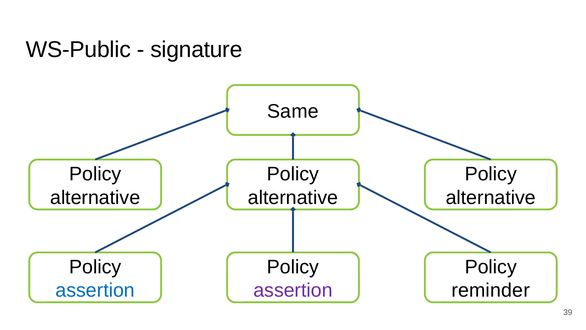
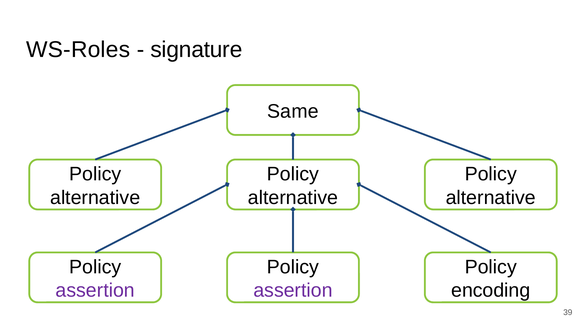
WS-Public: WS-Public -> WS-Roles (78, 50)
assertion colour: blue -> purple (95, 290)
reminder: reminder -> encoding (491, 290)
